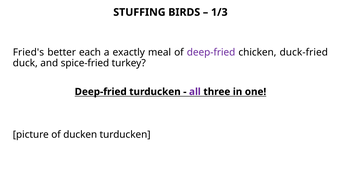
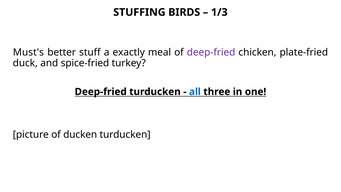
Fried's: Fried's -> Must's (28, 52)
each: each -> stuff (90, 52)
duck-fried: duck-fried -> plate-fried (304, 52)
all colour: purple -> blue (195, 92)
